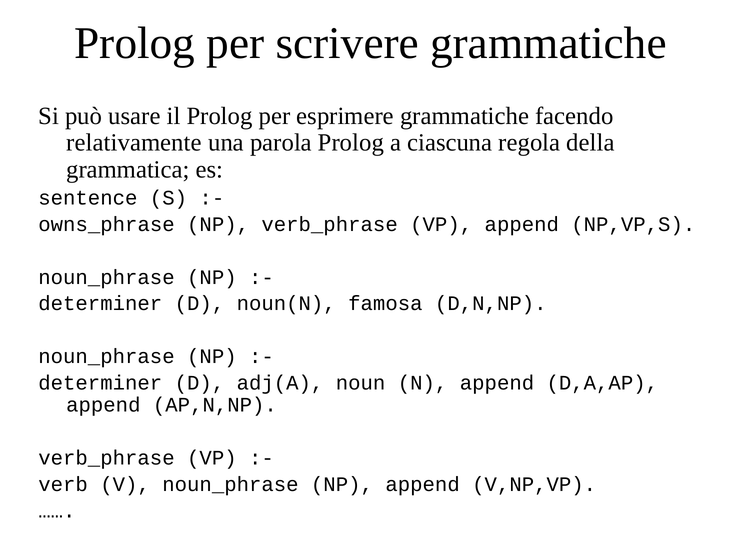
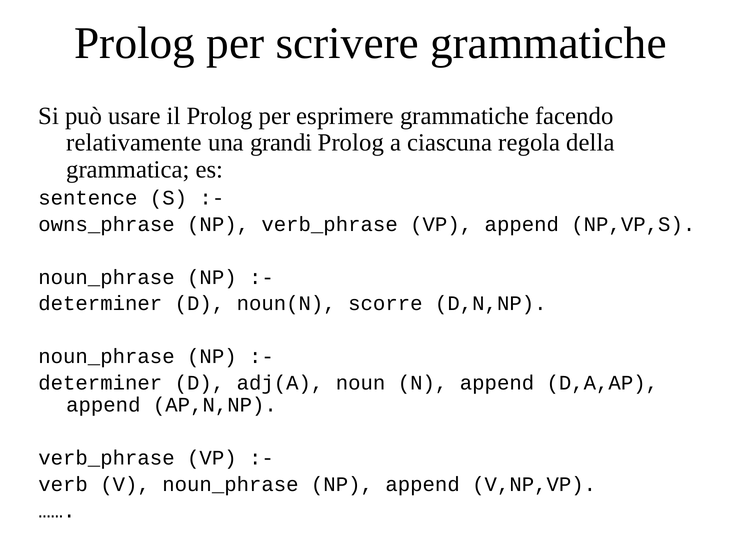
parola: parola -> grandi (281, 143)
famosa: famosa -> scorre (385, 303)
